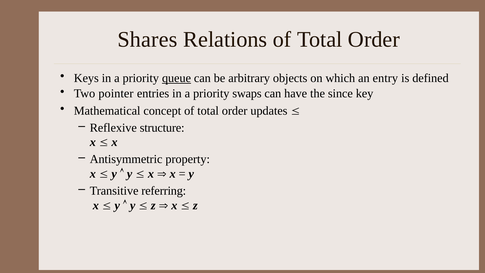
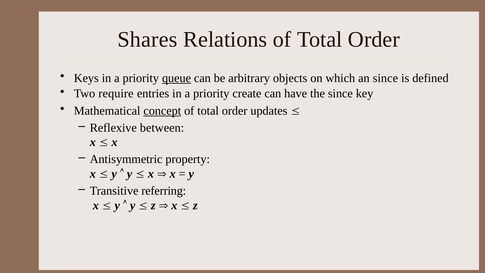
an entry: entry -> since (385, 78)
pointer: pointer -> require (116, 94)
swaps: swaps -> create (247, 94)
concept underline: none -> present (162, 111)
structure: structure -> between (162, 128)
